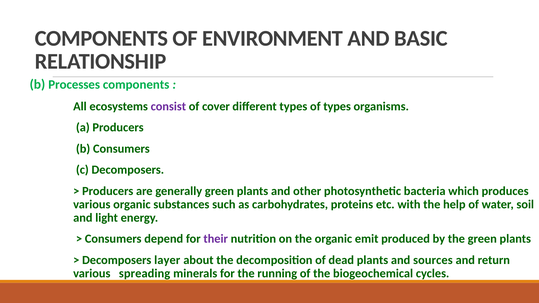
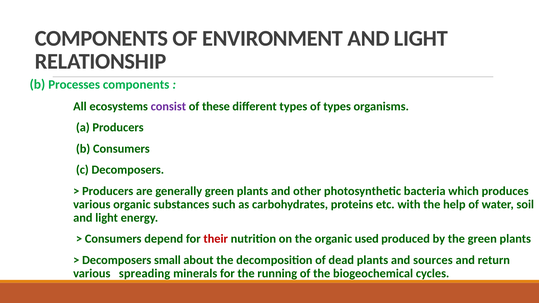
ENVIRONMENT AND BASIC: BASIC -> LIGHT (421, 38)
cover: cover -> these (216, 106)
their colour: purple -> red (216, 239)
emit: emit -> used (367, 239)
layer: layer -> small (167, 260)
